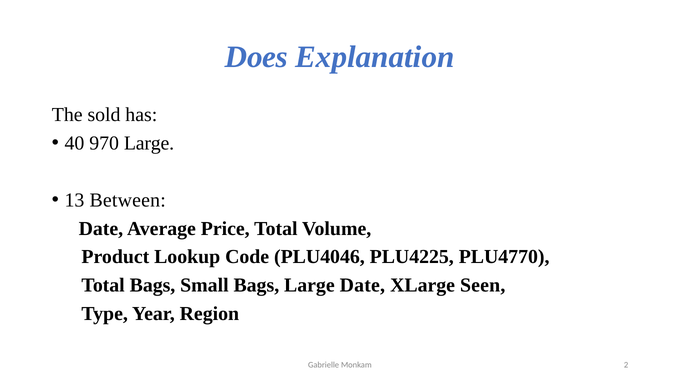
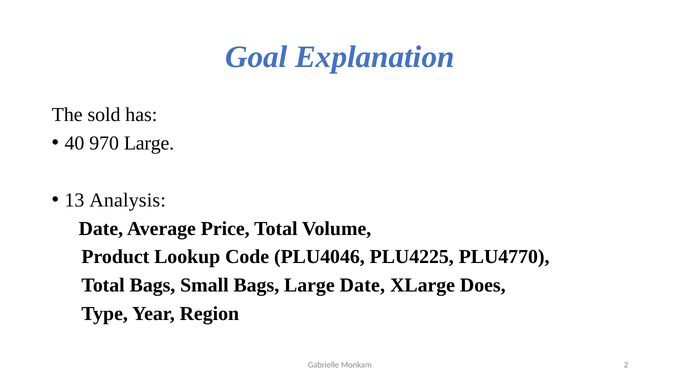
Does: Does -> Goal (256, 57)
Between: Between -> Analysis (128, 200)
Seen: Seen -> Does (483, 286)
